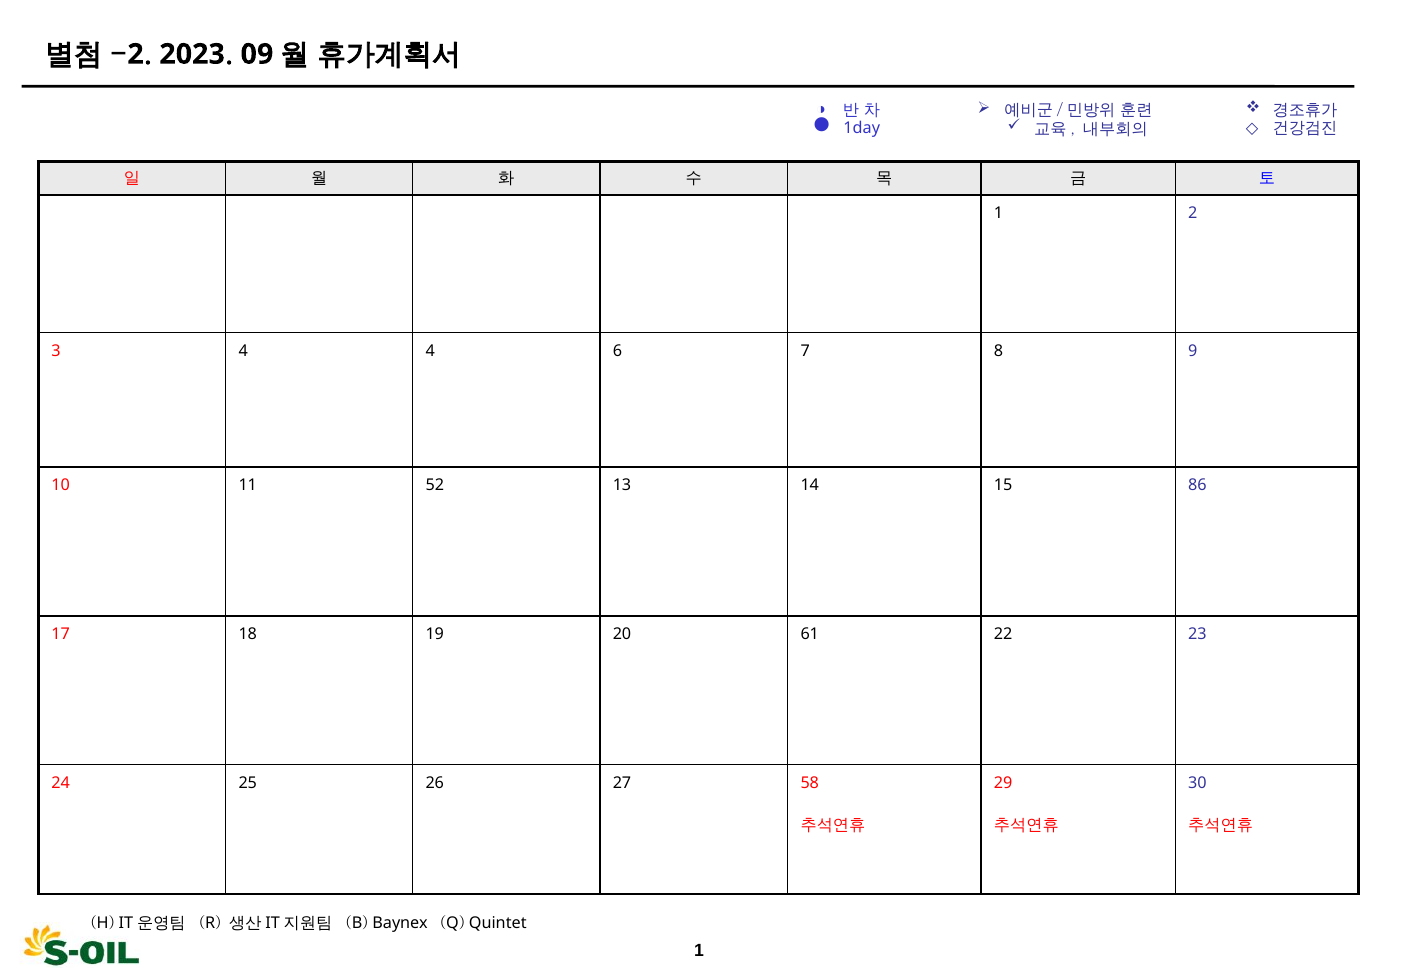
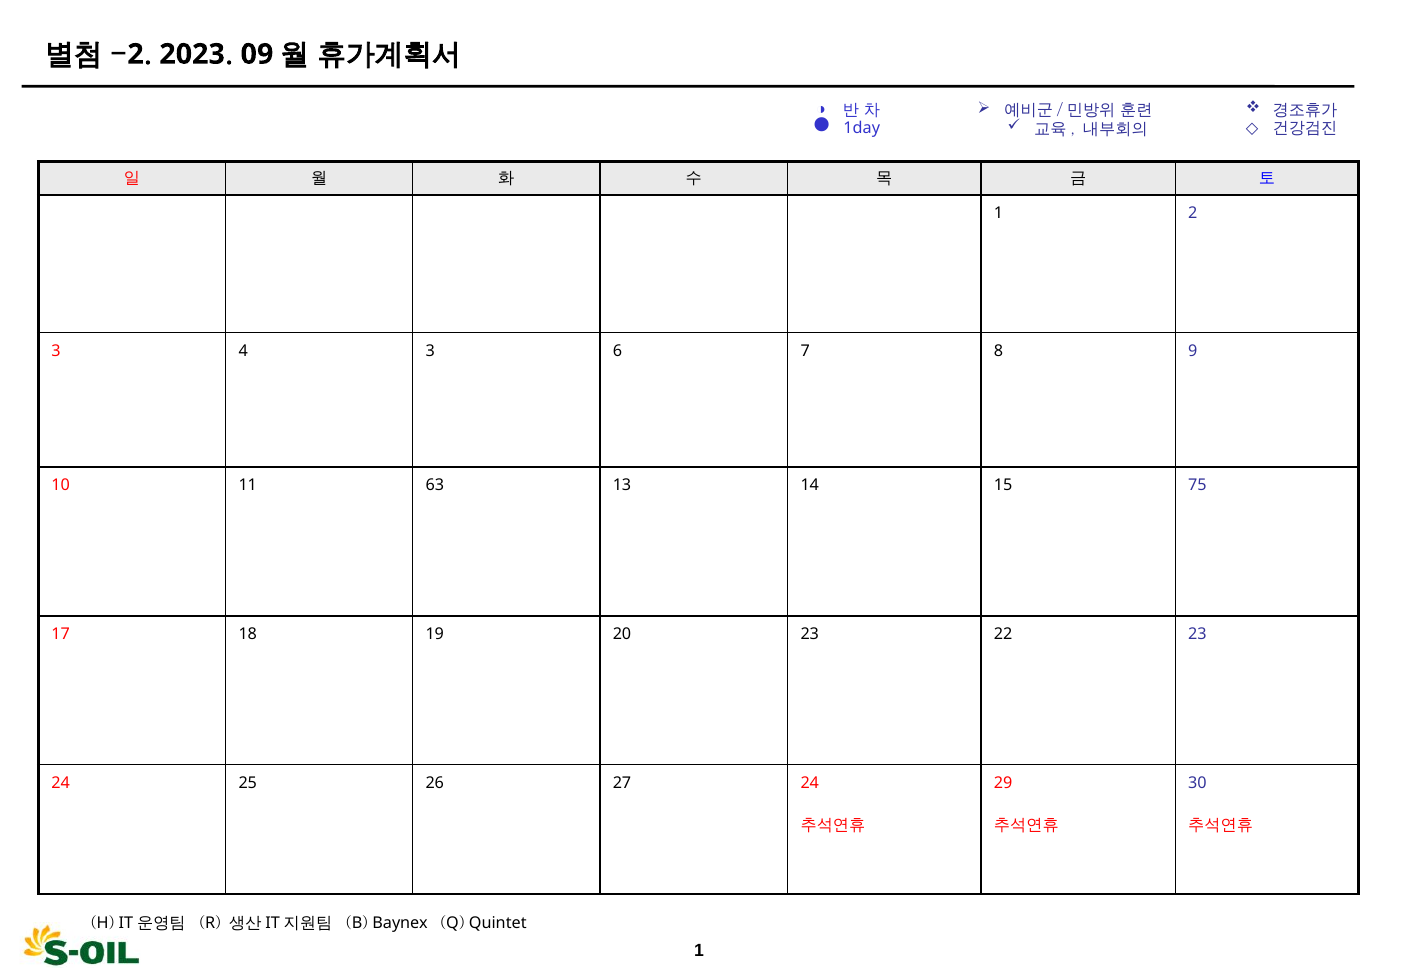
4 4: 4 -> 3 (430, 351)
52: 52 -> 63 (435, 485)
86: 86 -> 75 (1197, 485)
20 61: 61 -> 23 (810, 634)
27 58: 58 -> 24 (810, 783)
